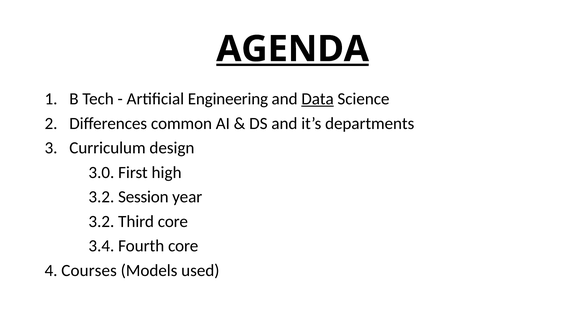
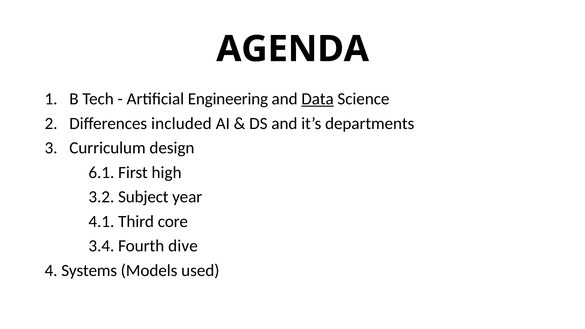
AGENDA underline: present -> none (293, 49)
common: common -> included (181, 123)
3.0: 3.0 -> 6.1 (101, 172)
Session: Session -> Subject (143, 197)
3.2: 3.2 -> 4.1 (101, 222)
Fourth core: core -> dive (183, 246)
Courses: Courses -> Systems (89, 271)
